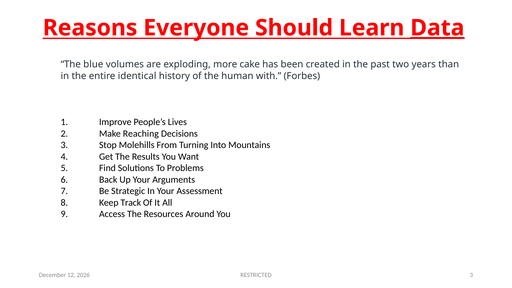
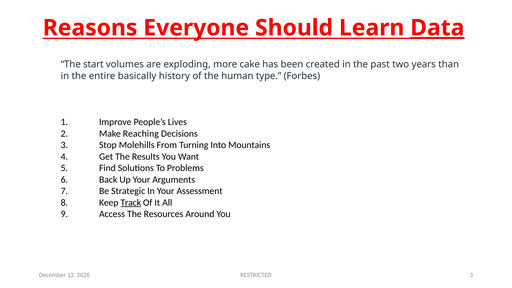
blue: blue -> start (93, 64)
identical: identical -> basically (137, 76)
with: with -> type (269, 76)
Track underline: none -> present (131, 203)
